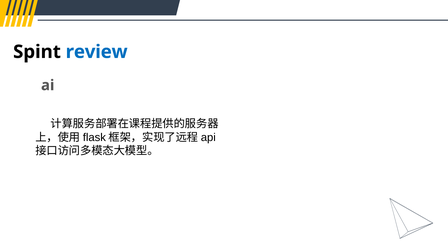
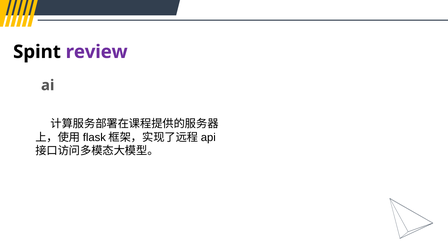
review colour: blue -> purple (97, 52)
